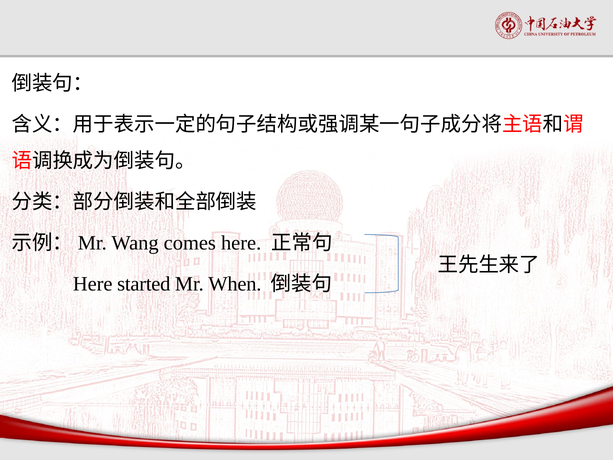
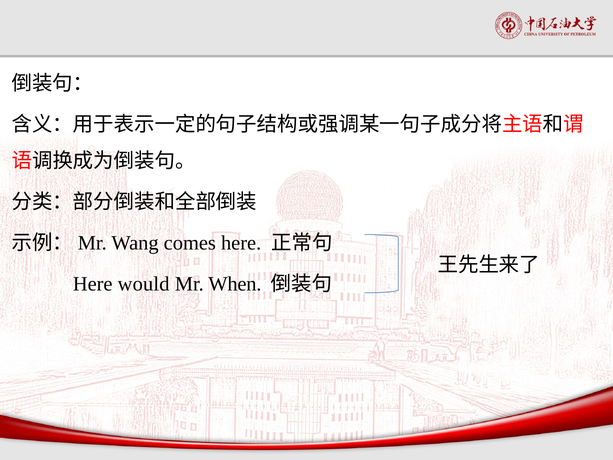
started: started -> would (144, 284)
